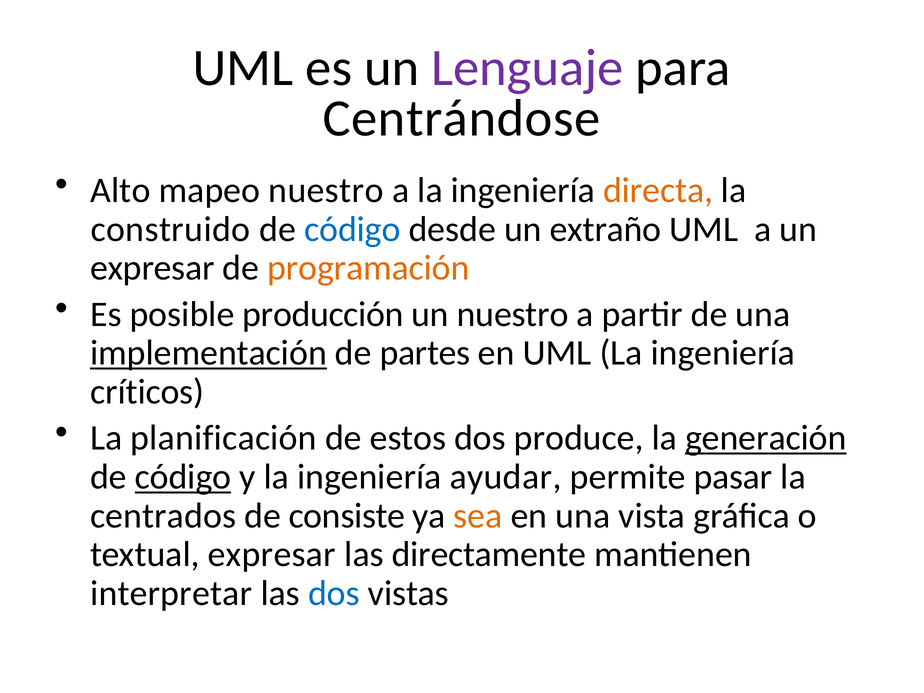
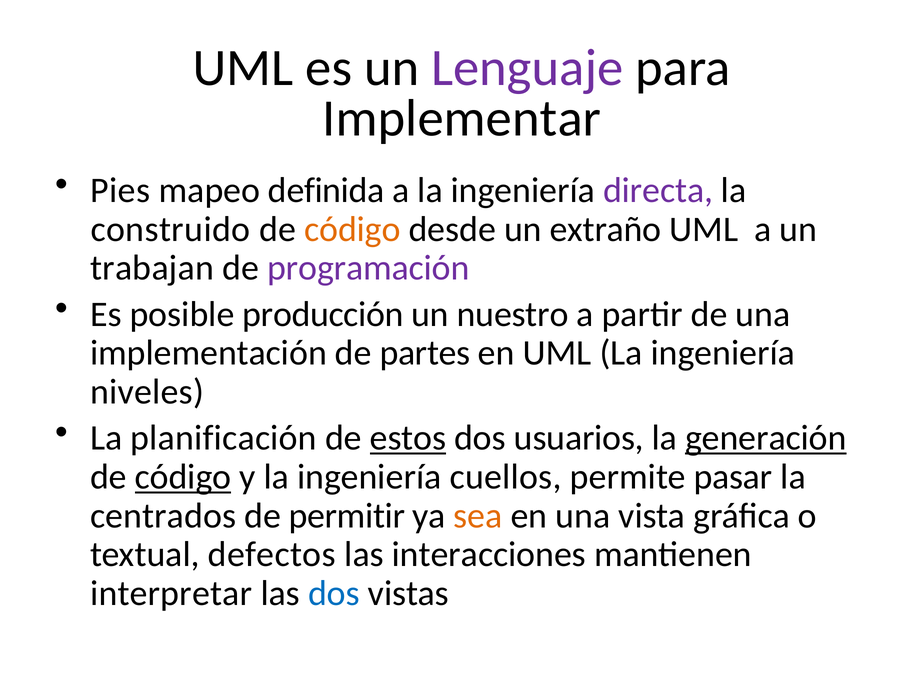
Centrándose: Centrándose -> Implementar (462, 119)
Alto: Alto -> Pies (120, 190)
mapeo nuestro: nuestro -> definida (326, 190)
directa colour: orange -> purple (658, 190)
código colour: blue -> orange (352, 229)
expresar: expresar -> trabajan (152, 268)
programación colour: orange -> purple (368, 268)
implementación underline: present -> none (208, 353)
críticos: críticos -> niveles (147, 392)
estos underline: none -> present (408, 438)
produce: produce -> usuarios (579, 438)
ayudar: ayudar -> cuellos (506, 477)
consiste: consiste -> permitir (347, 516)
textual expresar: expresar -> defectos (272, 555)
directamente: directamente -> interacciones (489, 555)
